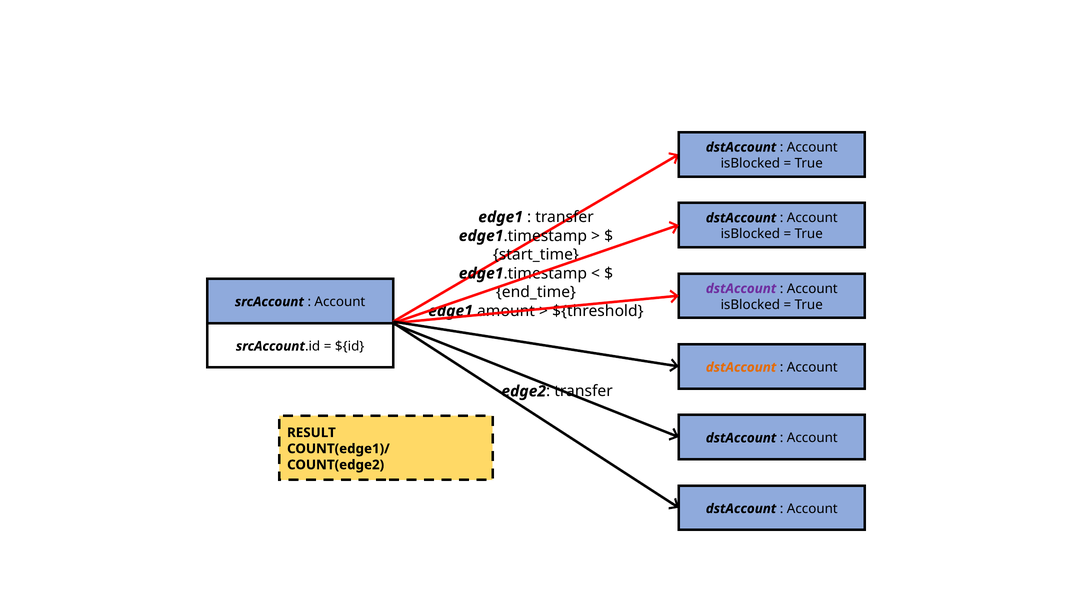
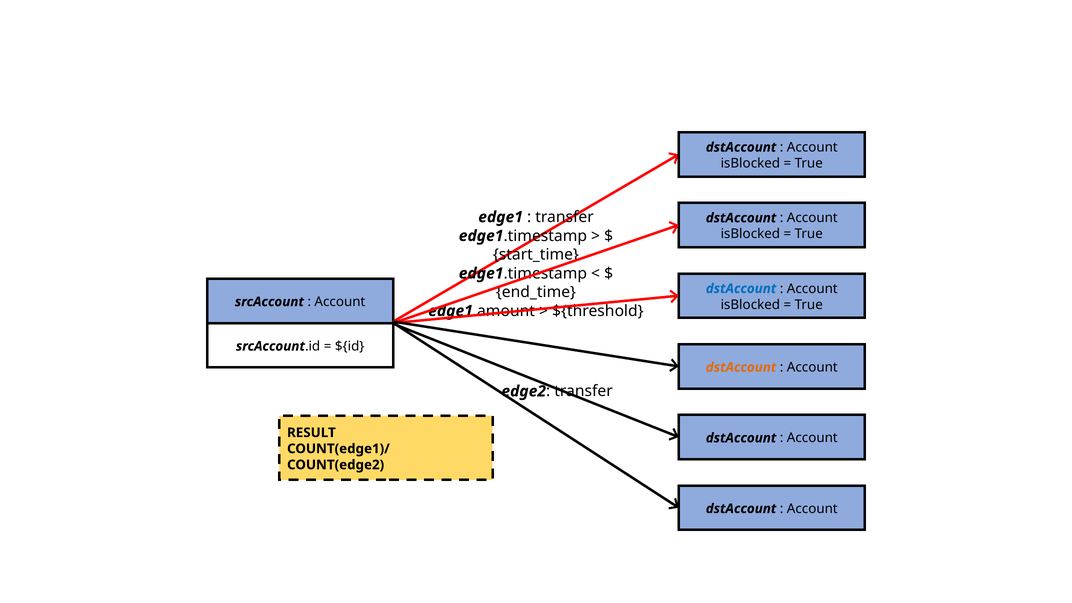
dstAccount colour: purple -> blue (741, 289)
